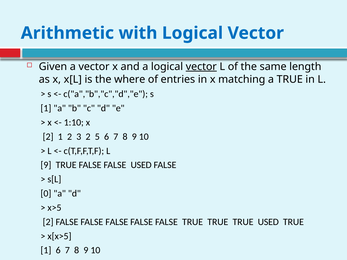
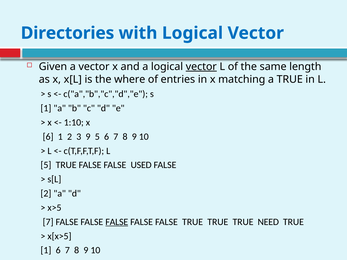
Arithmetic: Arithmetic -> Directories (67, 33)
2: 2 -> 6 (48, 137)
3 2: 2 -> 9 (88, 137)
9: 9 -> 5 (46, 165)
0: 0 -> 2 (46, 194)
2: 2 -> 7 (48, 222)
FALSE underline: none -> present (117, 222)
TRUE USED: USED -> NEED (268, 222)
